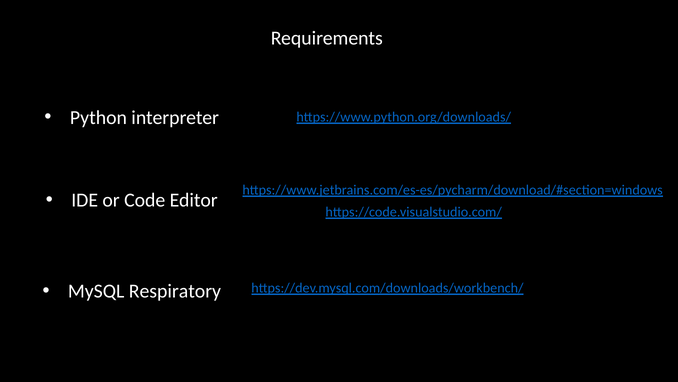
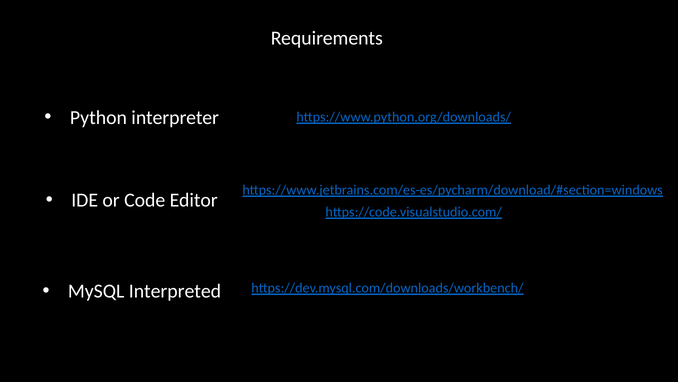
Respiratory: Respiratory -> Interpreted (175, 291)
